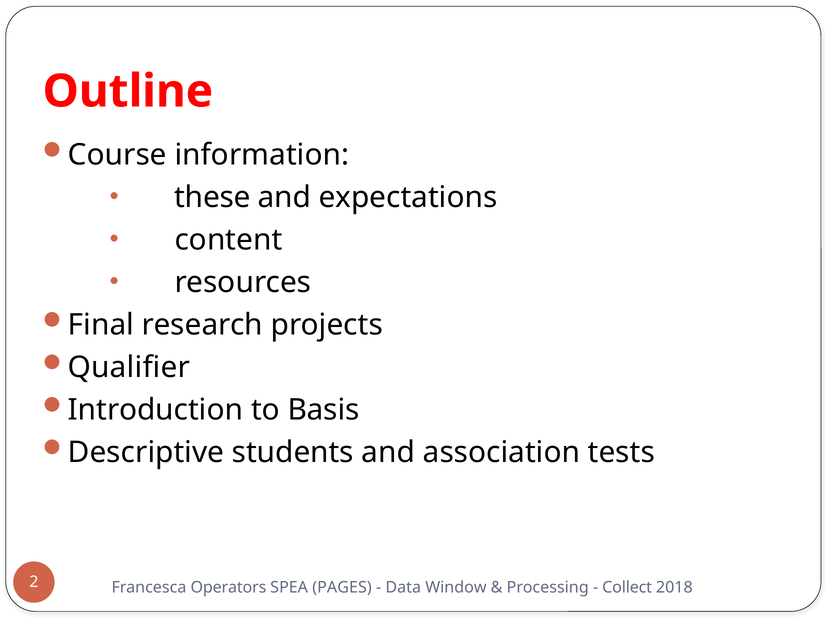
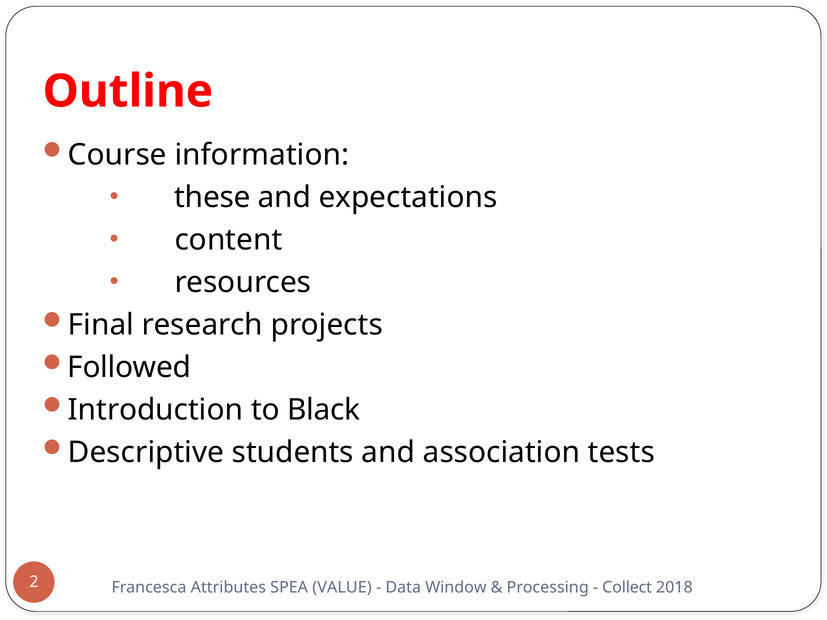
Qualifier: Qualifier -> Followed (129, 367)
Basis: Basis -> Black (324, 410)
Operators: Operators -> Attributes (228, 588)
PAGES: PAGES -> VALUE (342, 588)
